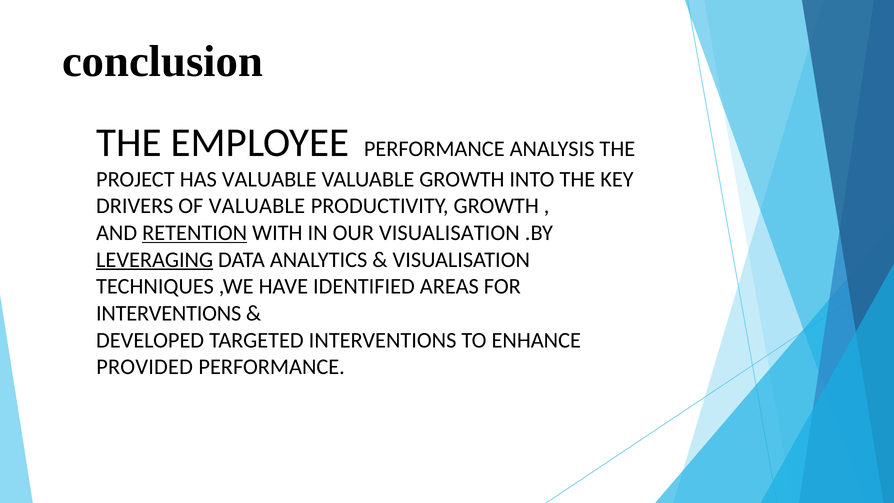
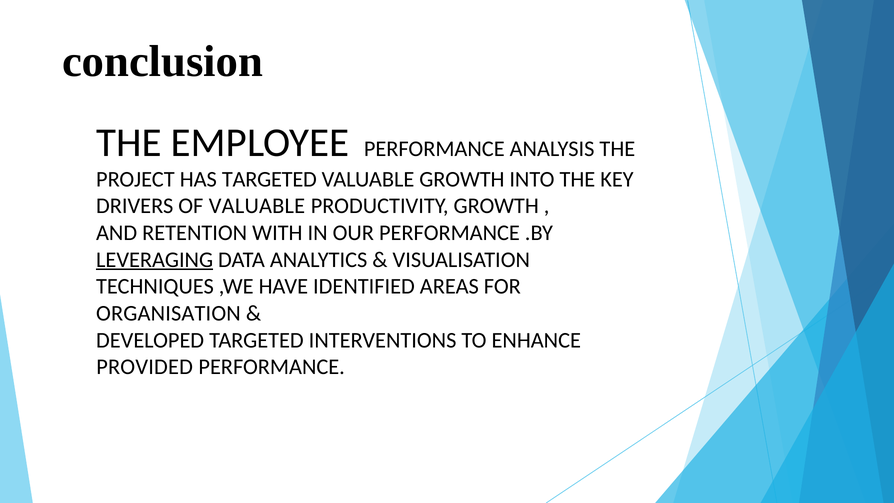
HAS VALUABLE: VALUABLE -> TARGETED (269, 179)
RETENTION underline: present -> none (195, 233)
OUR VISUALISATION: VISUALISATION -> PERFORMANCE (449, 233)
INTERVENTIONS: INTERVENTIONS -> ORGANISATION (168, 313)
